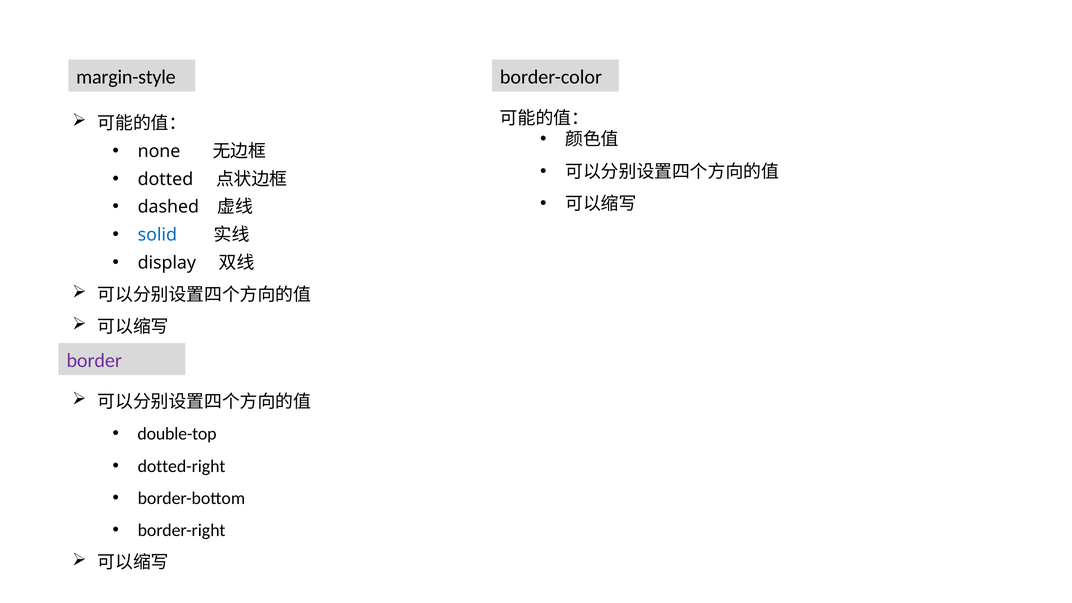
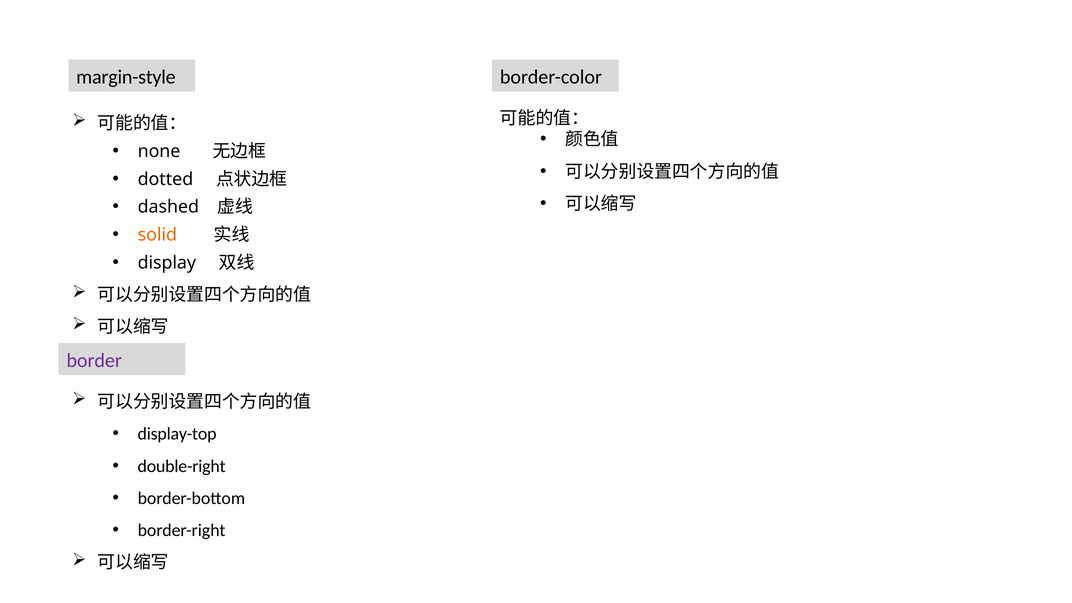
solid colour: blue -> orange (157, 235)
double-top: double-top -> display-top (177, 434)
dotted-right: dotted-right -> double-right (182, 466)
